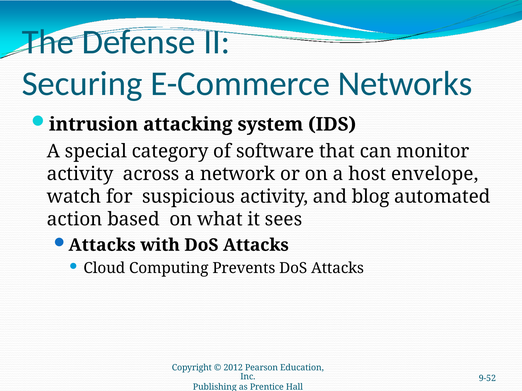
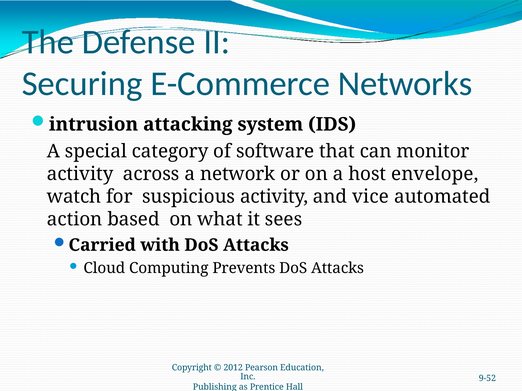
blog: blog -> vice (371, 197)
Attacks: Attacks -> Carried (102, 245)
